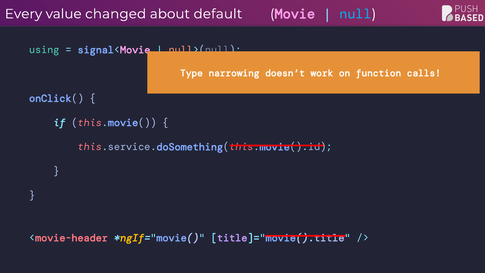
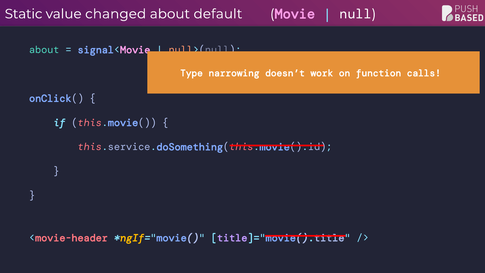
null colour: light blue -> white (356, 14)
Every: Every -> Static (24, 14)
using: using -> about (44, 50)
